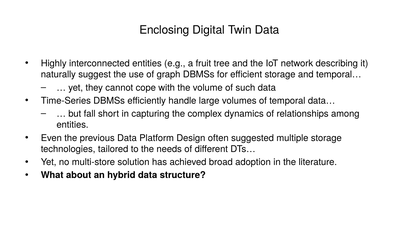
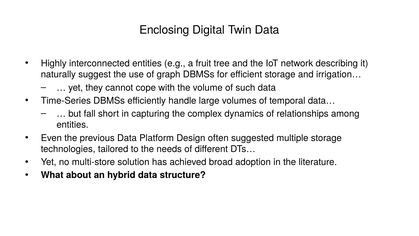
temporal…: temporal… -> irrigation… (339, 74)
